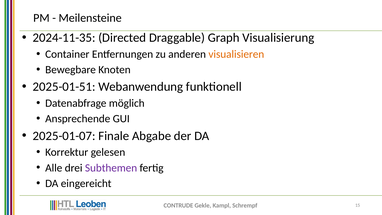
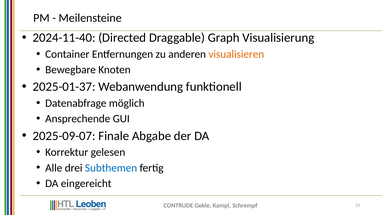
2024-11-35: 2024-11-35 -> 2024-11-40 (64, 38)
2025-01-51: 2025-01-51 -> 2025-01-37 (64, 87)
2025-01-07: 2025-01-07 -> 2025-09-07 (64, 136)
Subthemen colour: purple -> blue (111, 168)
